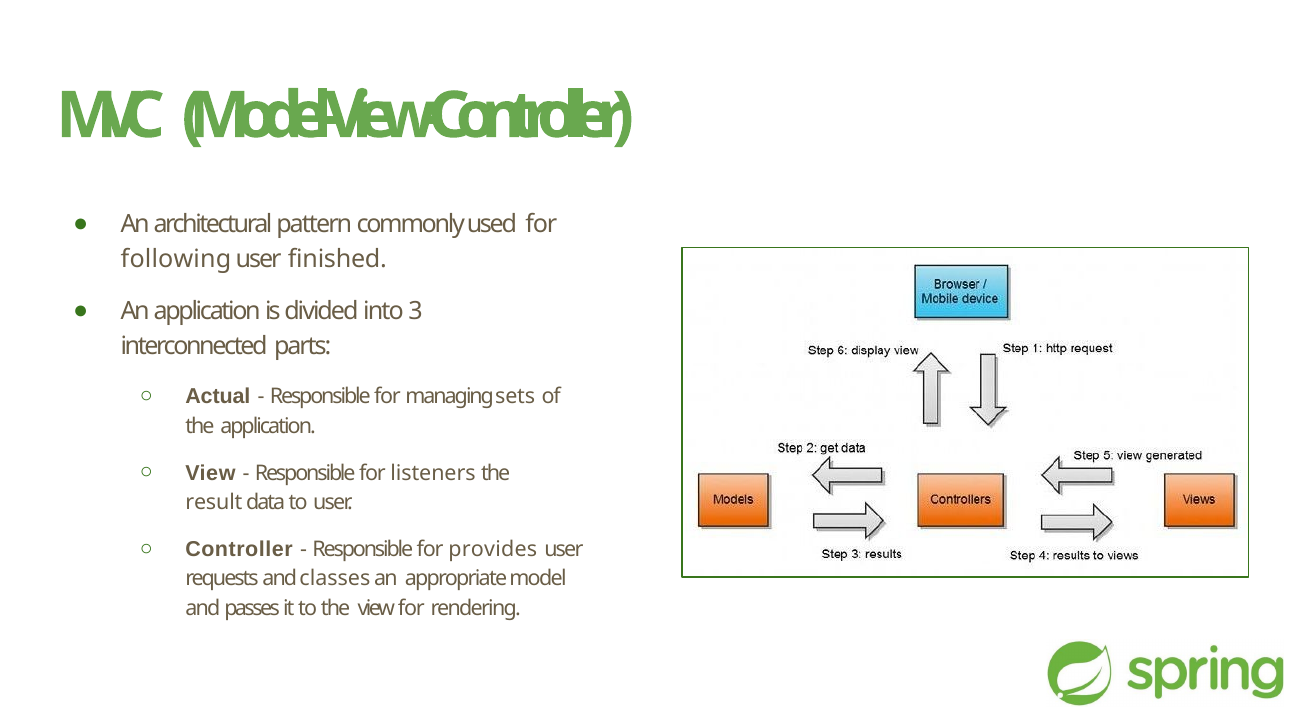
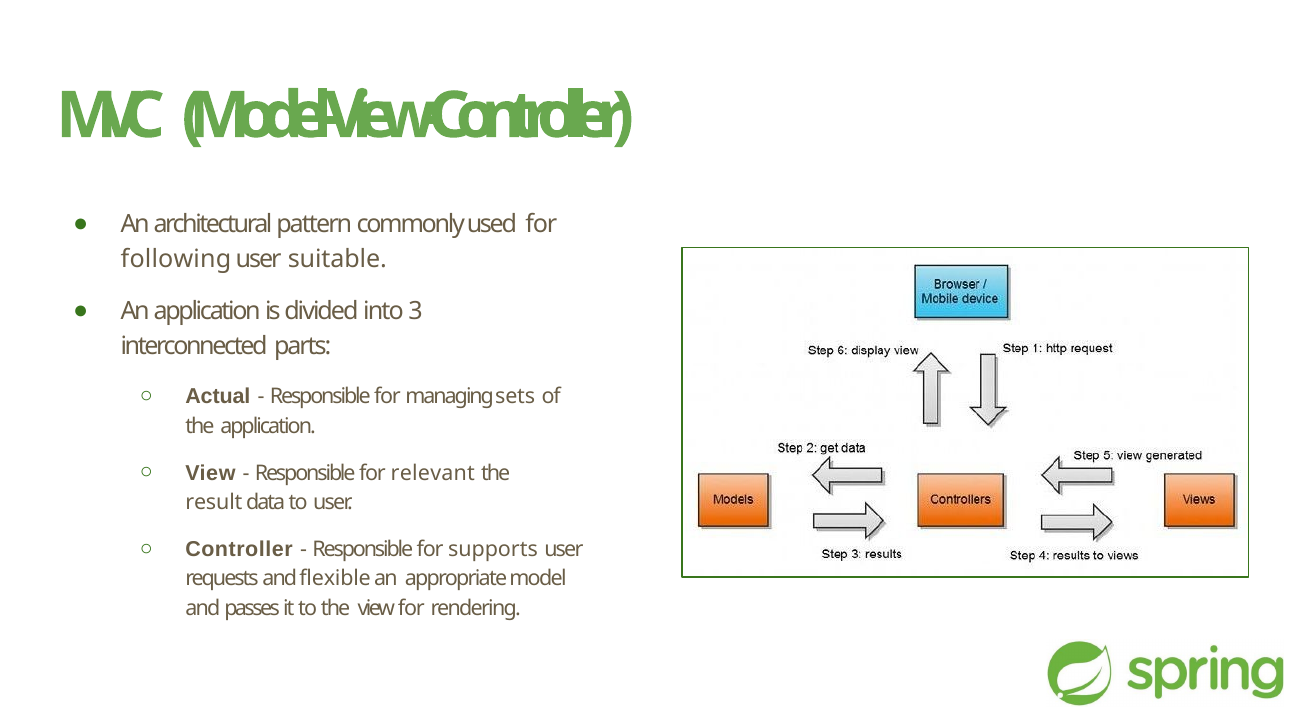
finished: finished -> suitable (337, 259)
listeners: listeners -> relevant (433, 473)
provides: provides -> supports (493, 549)
classes: classes -> flexible (335, 579)
